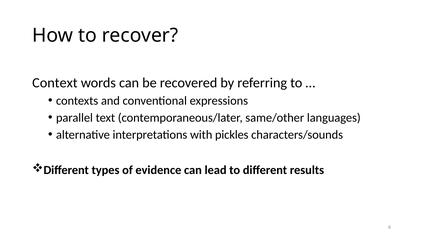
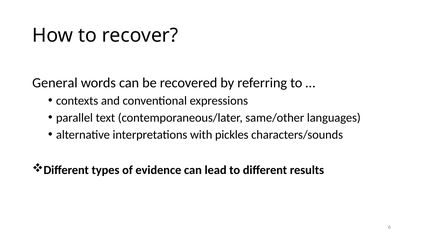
Context: Context -> General (55, 83)
